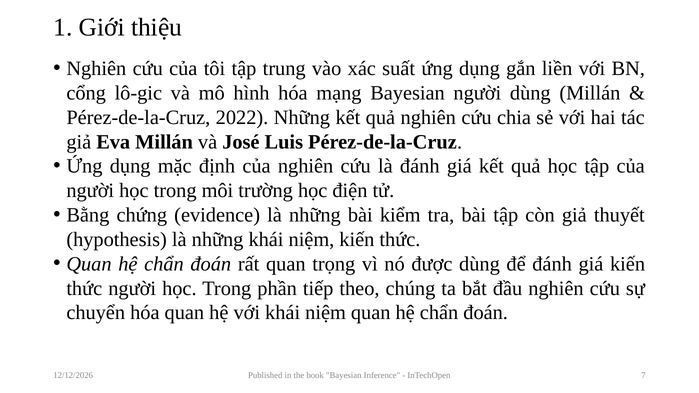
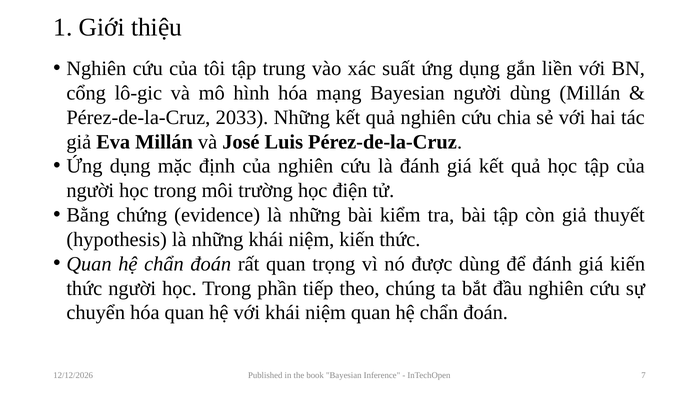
2022: 2022 -> 2033 (242, 118)
